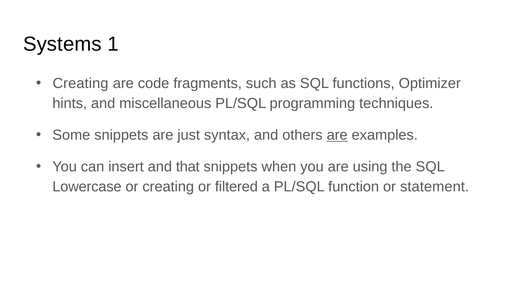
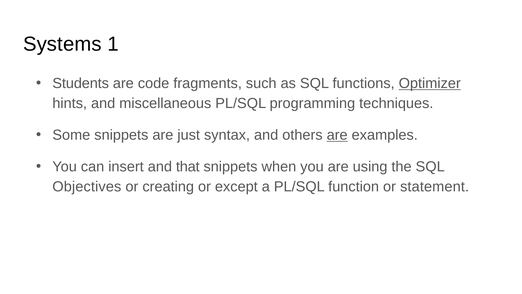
Creating: Creating -> Students (81, 83)
Optimizer underline: none -> present (430, 83)
Lowercase: Lowercase -> Objectives (87, 187)
filtered: filtered -> except (236, 187)
